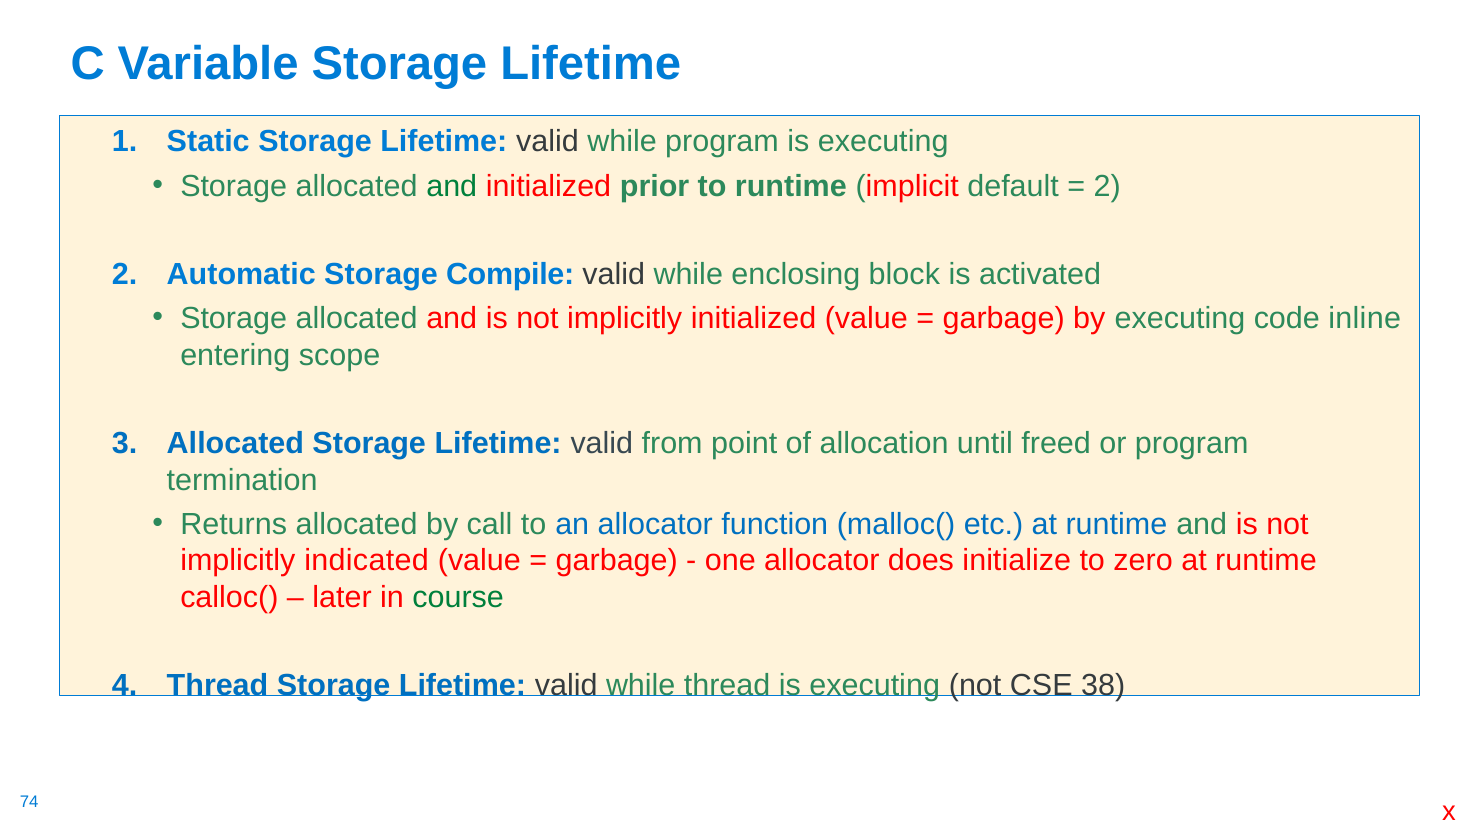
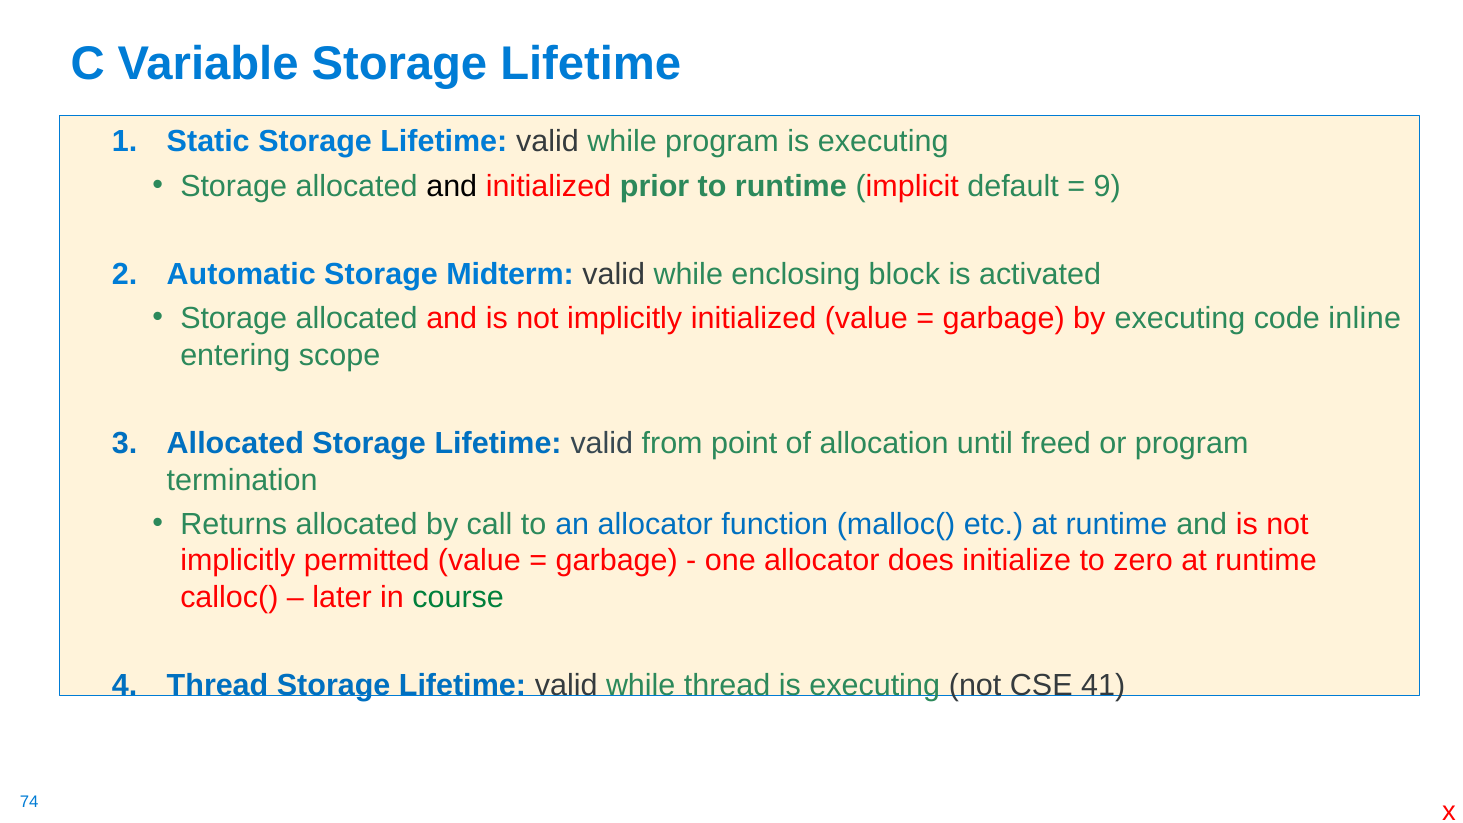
and colour: green -> black (452, 186)
2: 2 -> 9 (1107, 186)
Compile: Compile -> Midterm (510, 274)
indicated: indicated -> permitted (367, 561)
38: 38 -> 41 (1103, 686)
